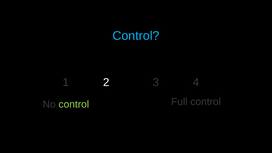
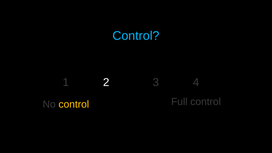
control colour: light green -> yellow (74, 104)
